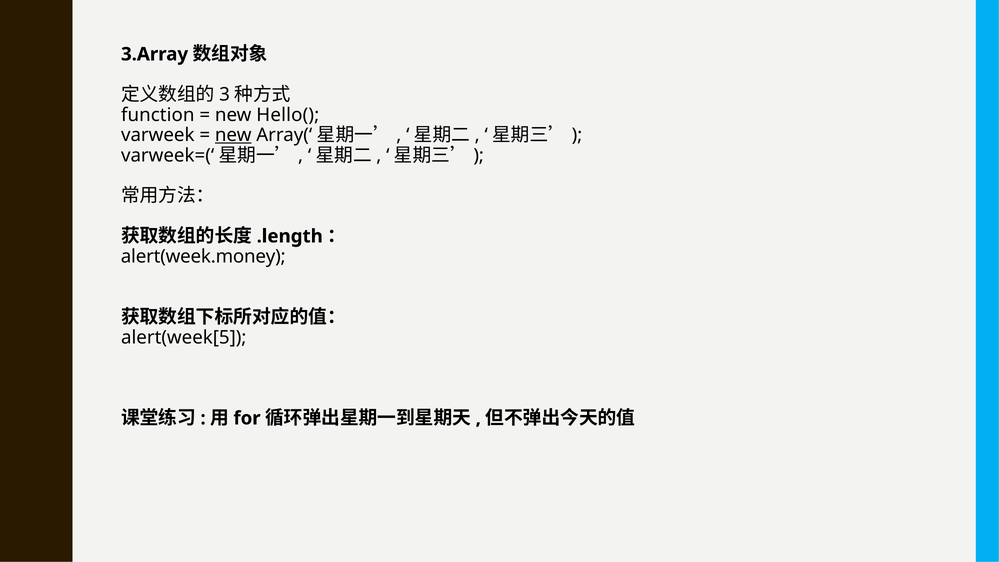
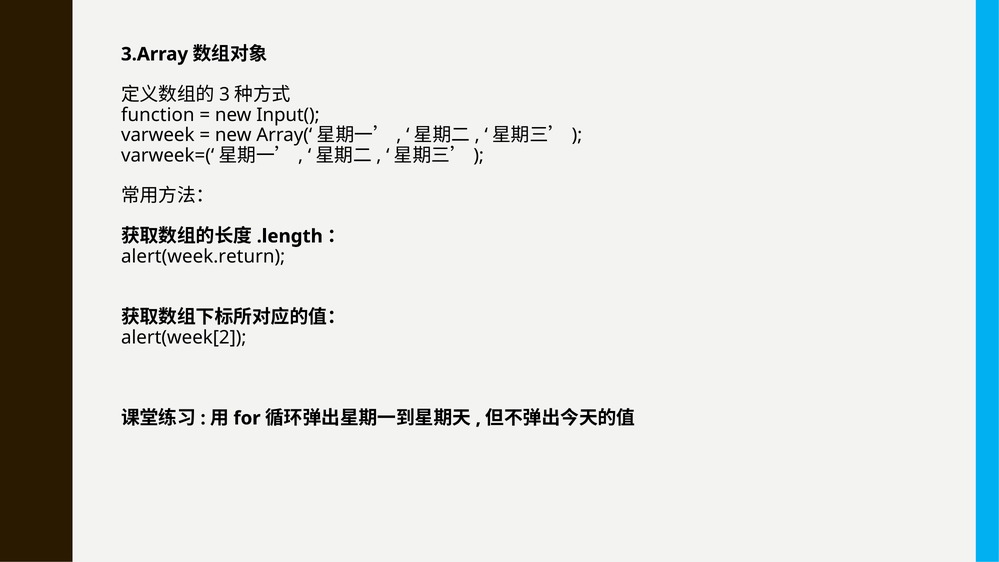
Hello(: Hello( -> Input( (288, 115)
new underline: present -> none (233, 135)
alert(week.money: alert(week.money -> alert(week.return (203, 256)
alert(week[5: alert(week[5 -> alert(week[2 (184, 337)
